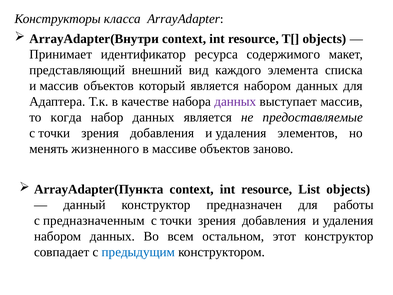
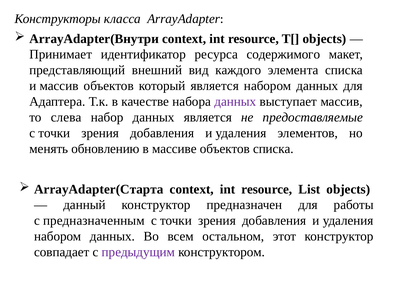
когда: когда -> слева (66, 117)
жизненного: жизненного -> обновлению (105, 149)
объектов заново: заново -> списка (273, 149)
ArrayAdapter(Пункта: ArrayAdapter(Пункта -> ArrayAdapter(Старта (99, 189)
предыдущим colour: blue -> purple (138, 252)
